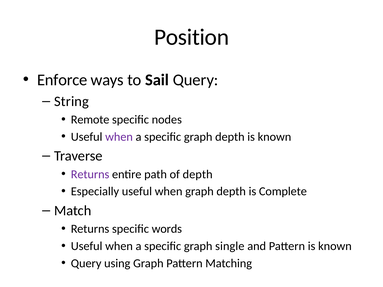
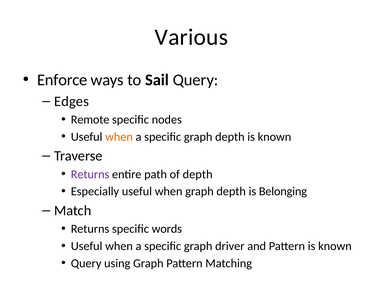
Position: Position -> Various (191, 37)
String: String -> Edges (72, 101)
when colour: purple -> orange (119, 137)
Complete: Complete -> Belonging (283, 192)
single: single -> driver (230, 246)
